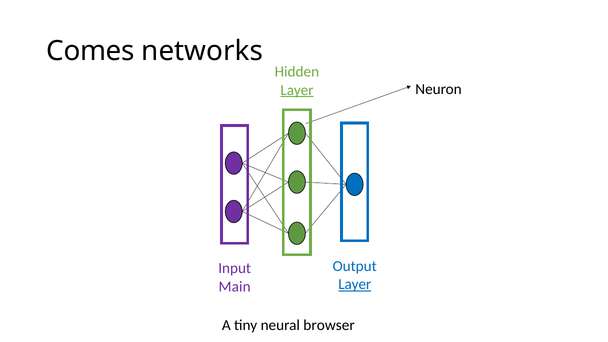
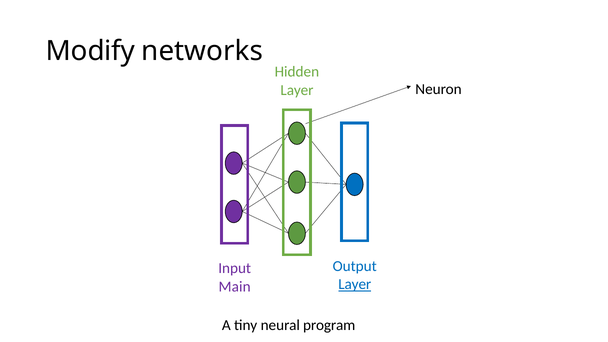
Comes: Comes -> Modify (90, 51)
Layer underline: present -> none (297, 90)
browser: browser -> program (329, 325)
